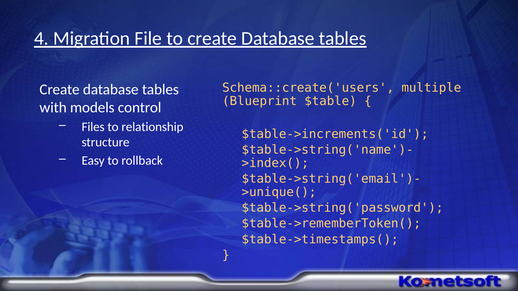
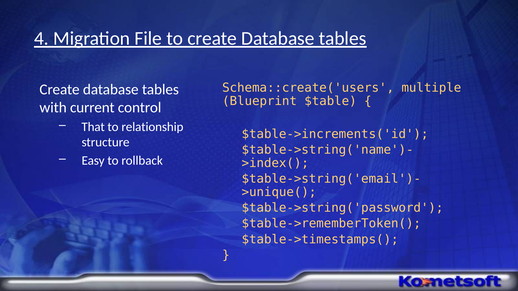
models: models -> current (92, 108)
Files: Files -> That (93, 127)
